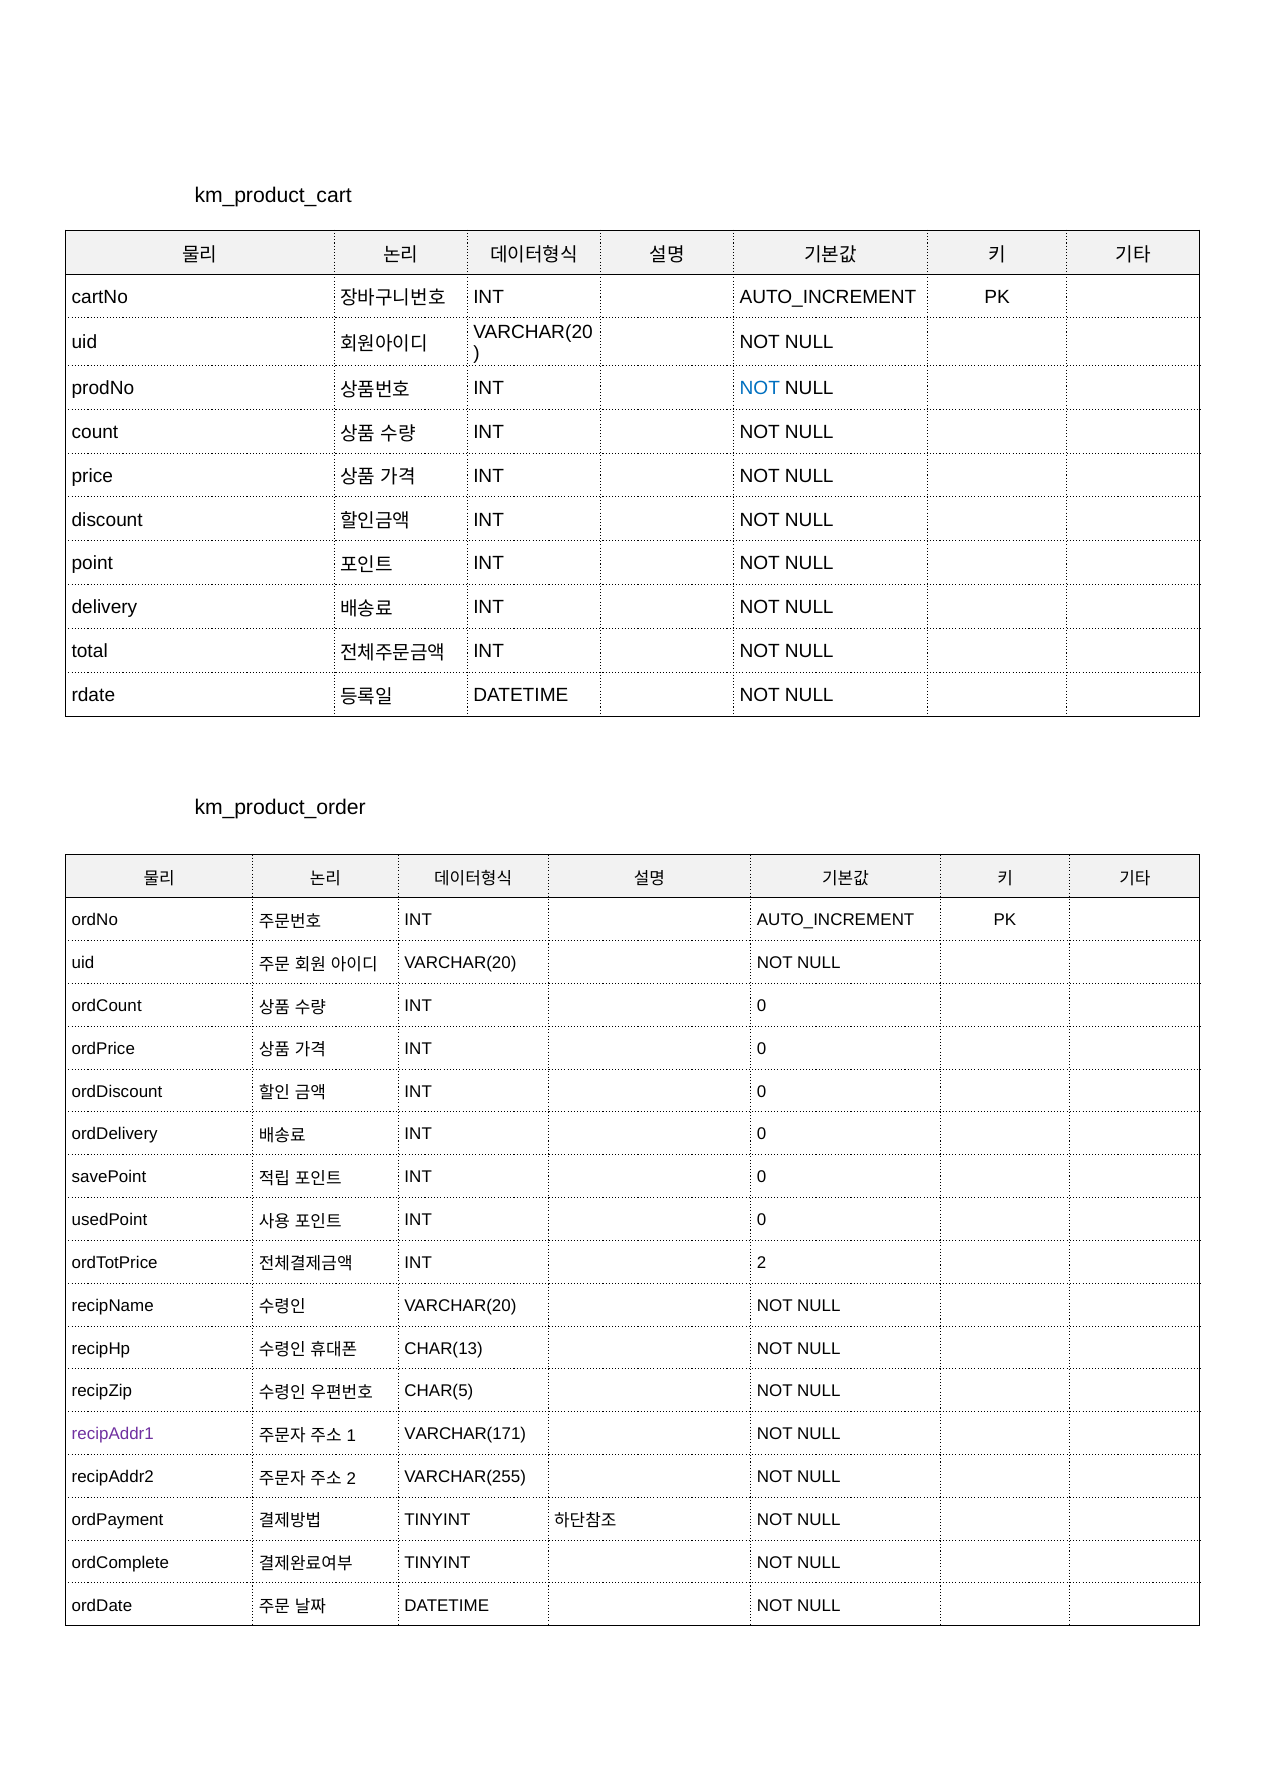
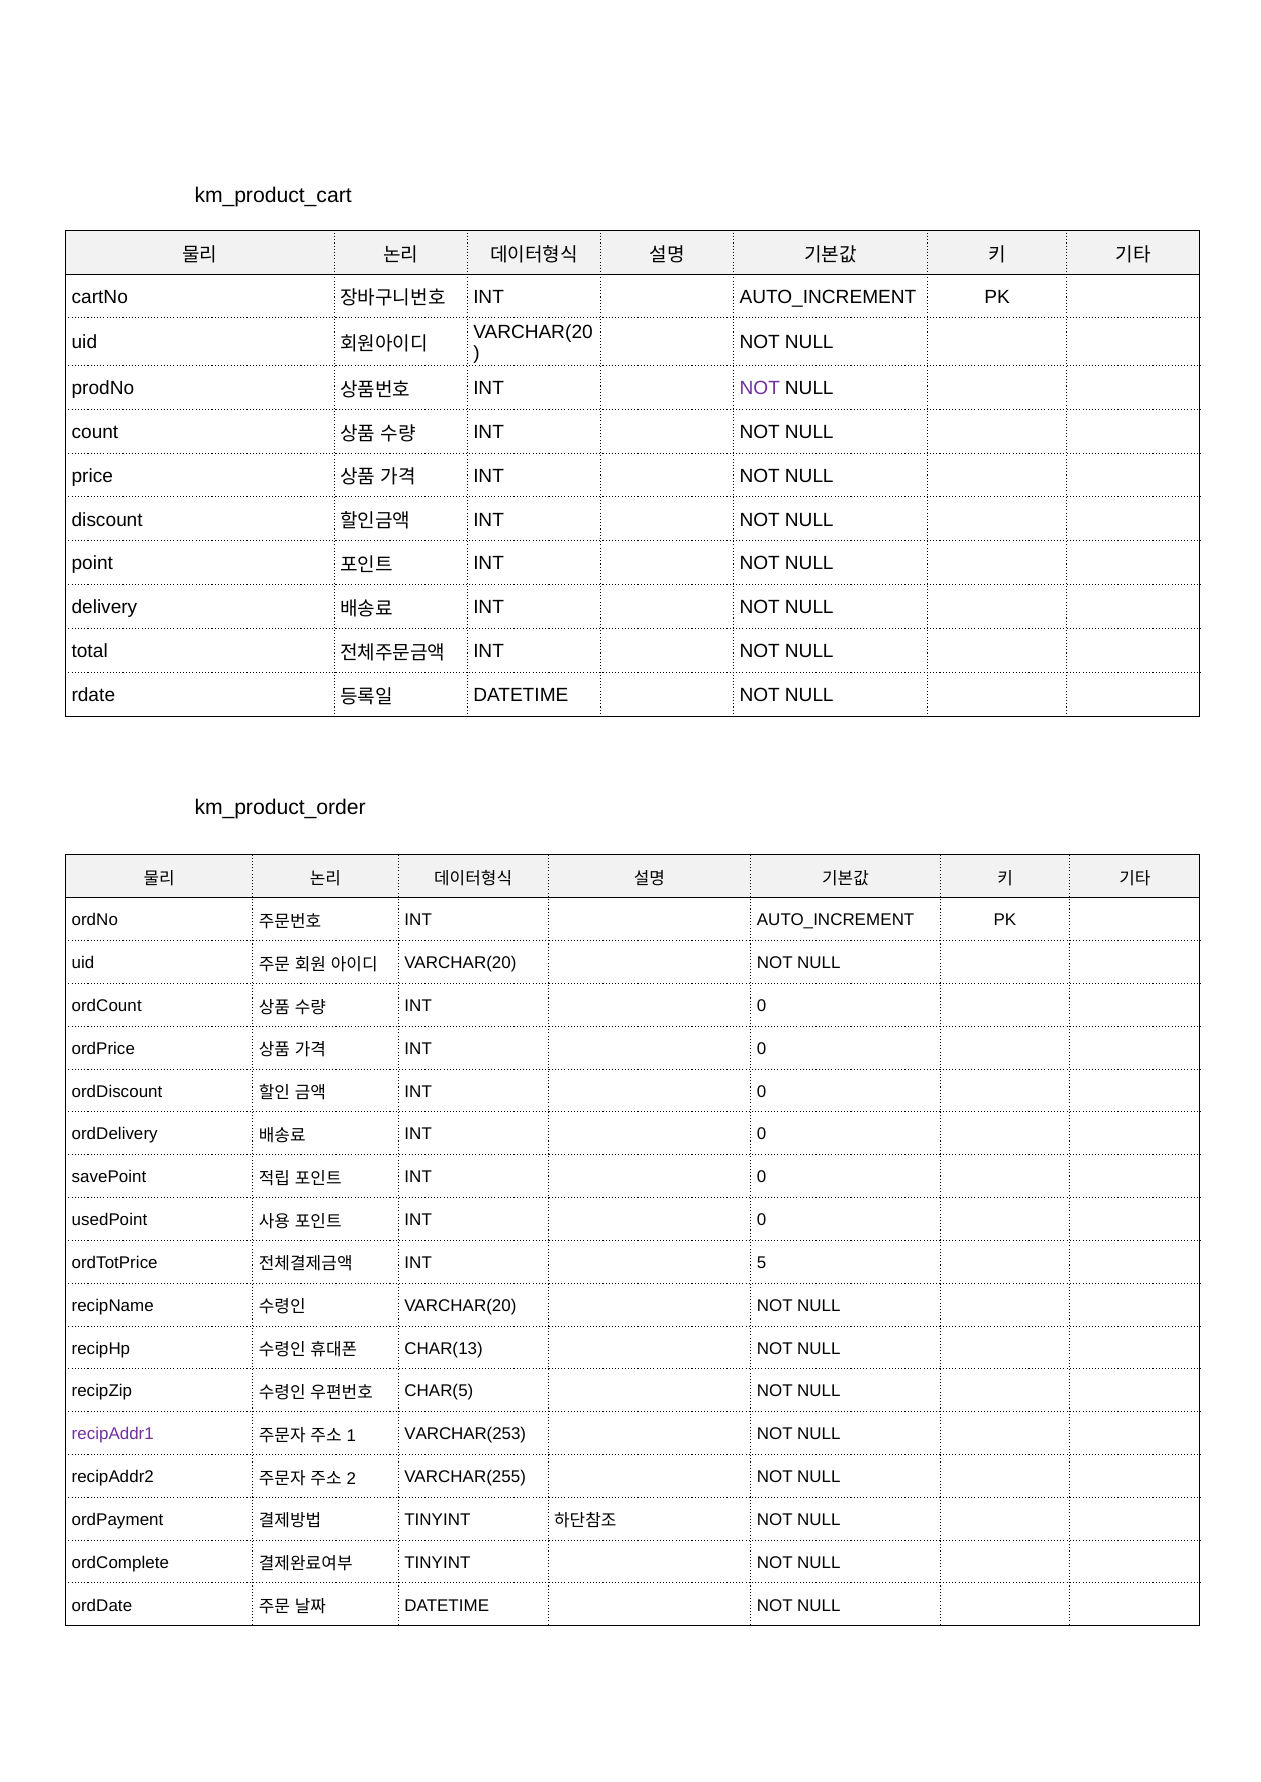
NOT colour: blue -> purple (760, 388)
INT 2: 2 -> 5 (762, 1263)
VARCHAR(171: VARCHAR(171 -> VARCHAR(253 (465, 1434)
